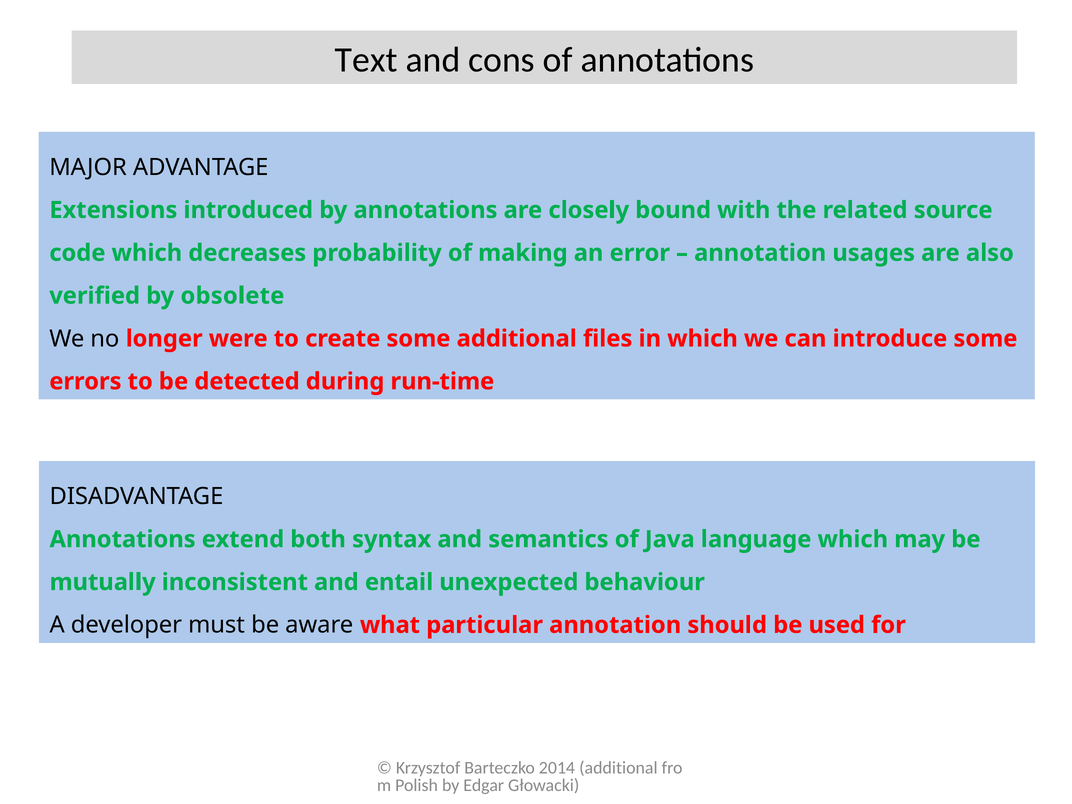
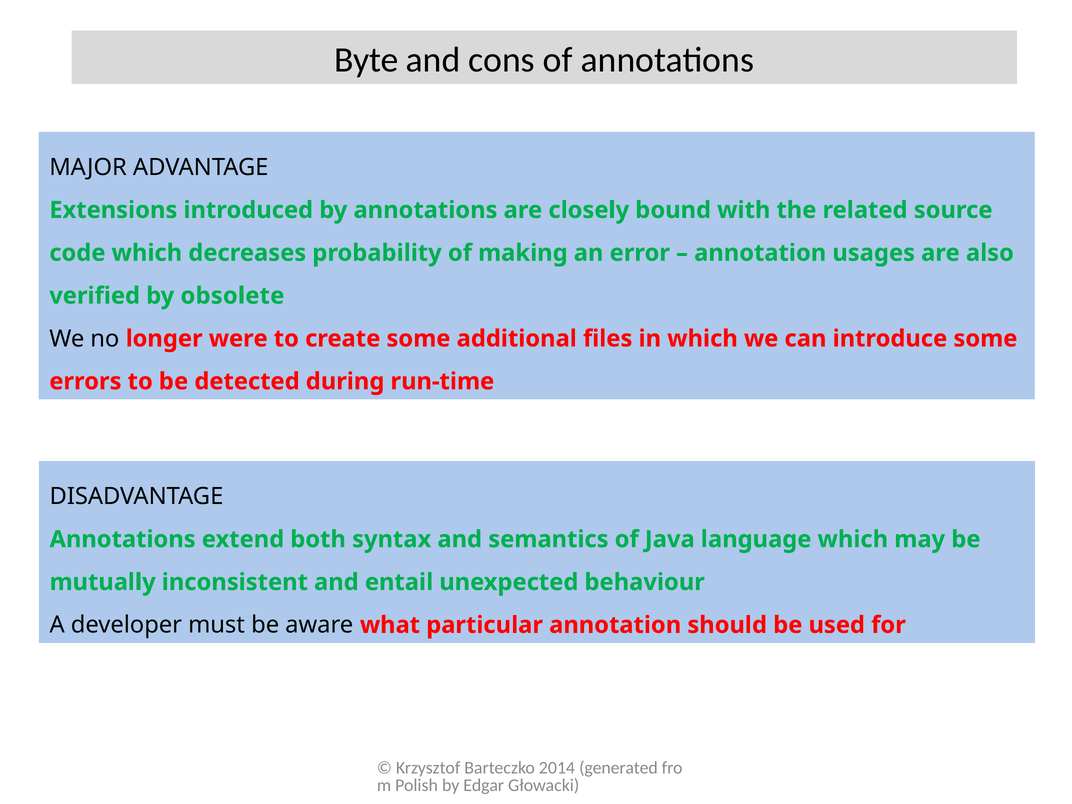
Text: Text -> Byte (366, 60)
2014 additional: additional -> generated (618, 768)
